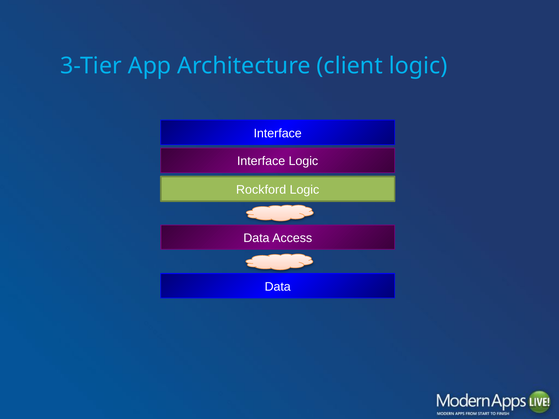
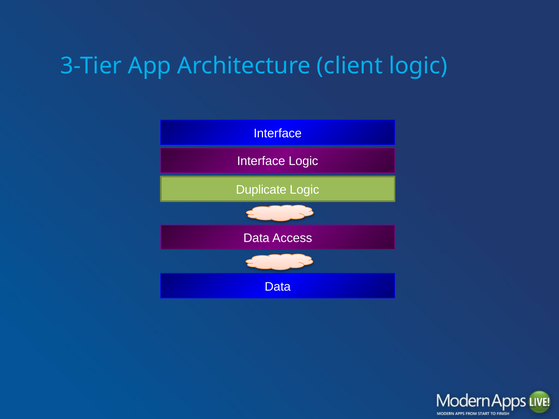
Rockford: Rockford -> Duplicate (261, 190)
